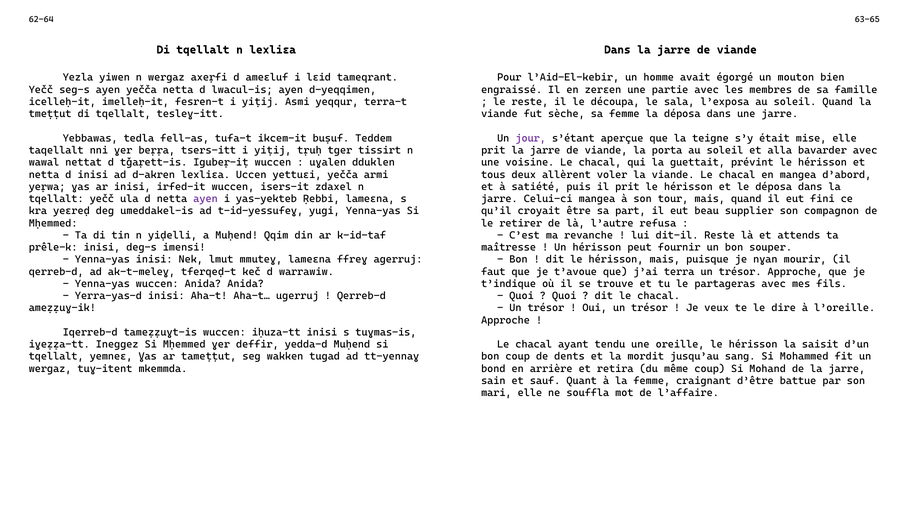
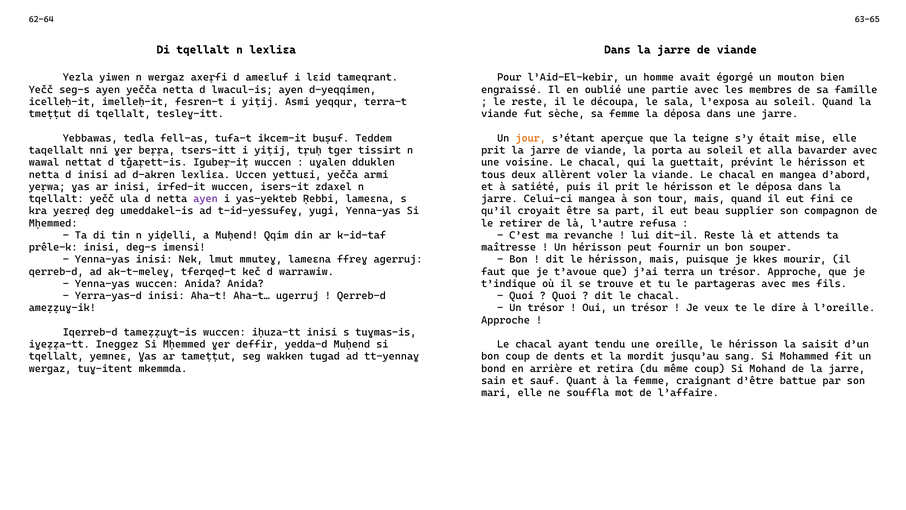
zerɛen: zerɛen -> oublié (603, 90)
jour colour: purple -> orange (531, 138)
nɣan: nɣan -> kkes (765, 259)
